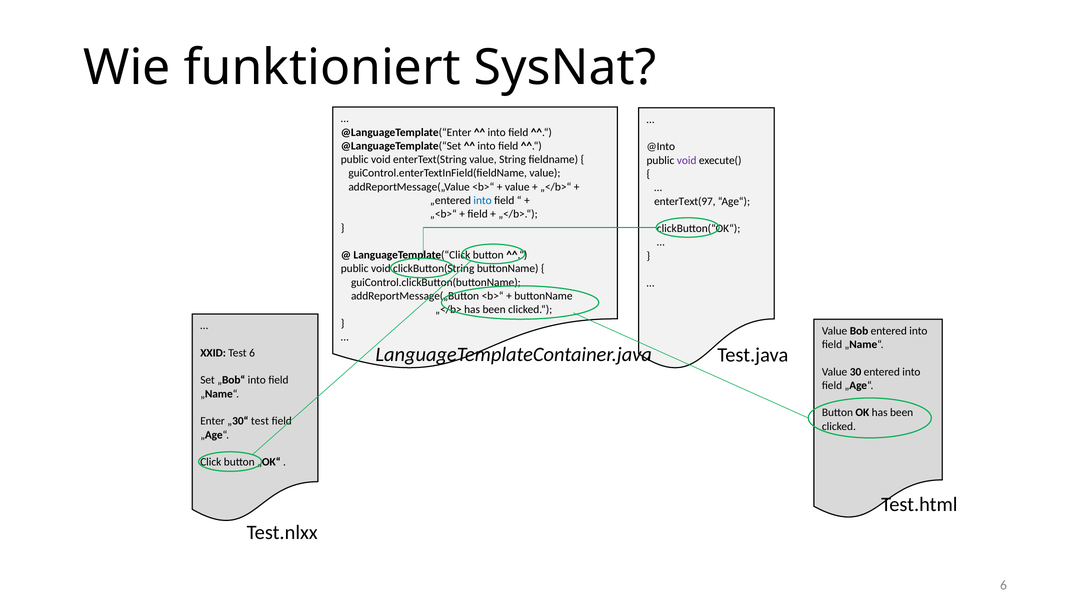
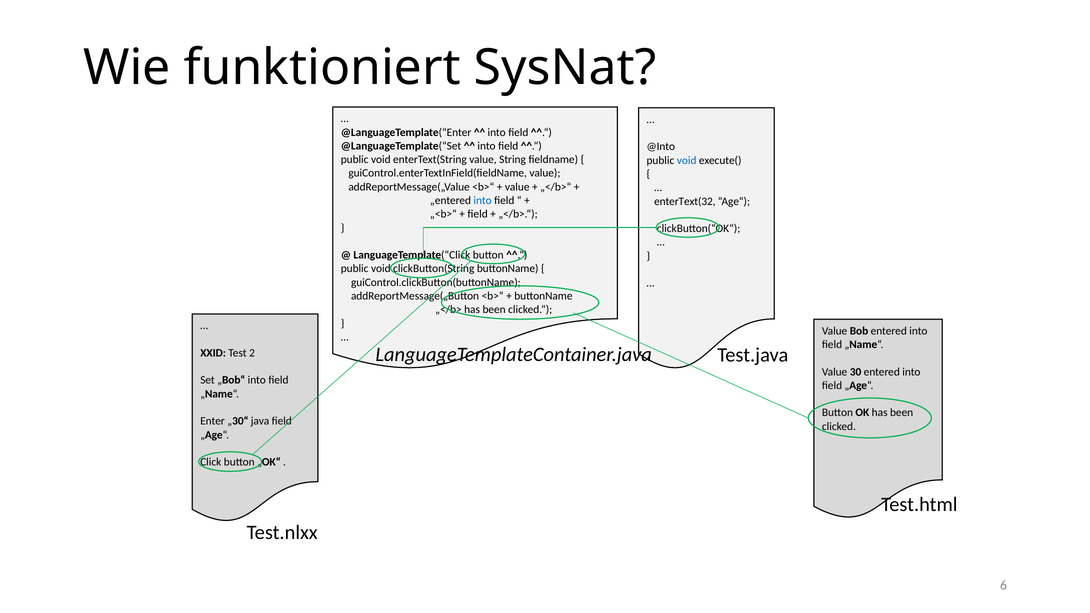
void colour: purple -> blue (687, 160)
enterText(97: enterText(97 -> enterText(32 (685, 201)
Test 6: 6 -> 2 (252, 353)
„30“ test: test -> java (260, 421)
